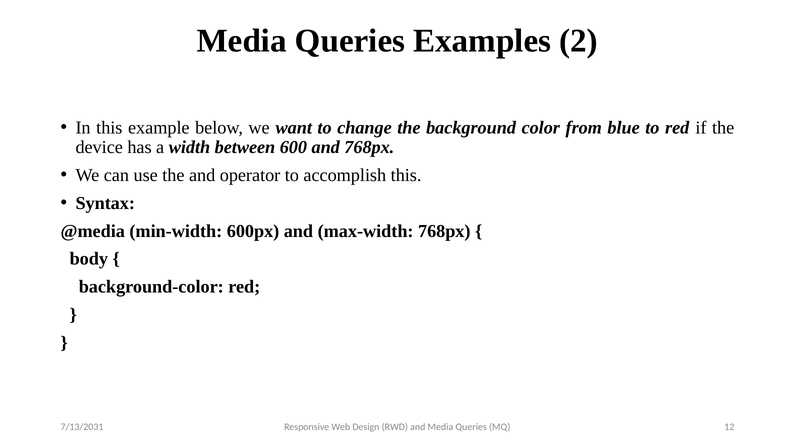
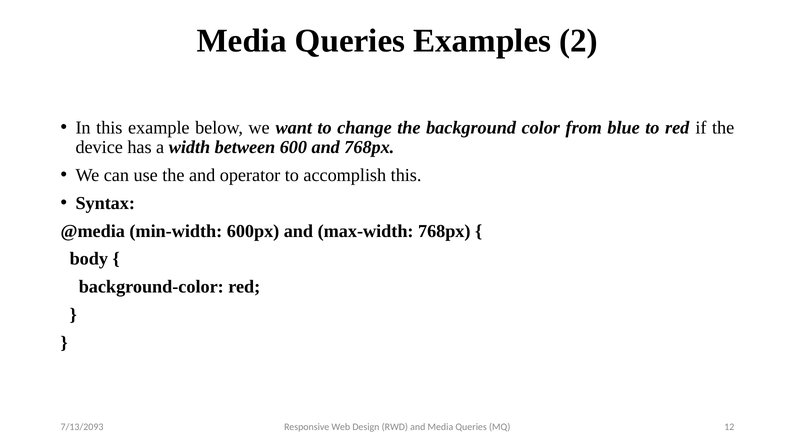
7/13/2031: 7/13/2031 -> 7/13/2093 (82, 427)
